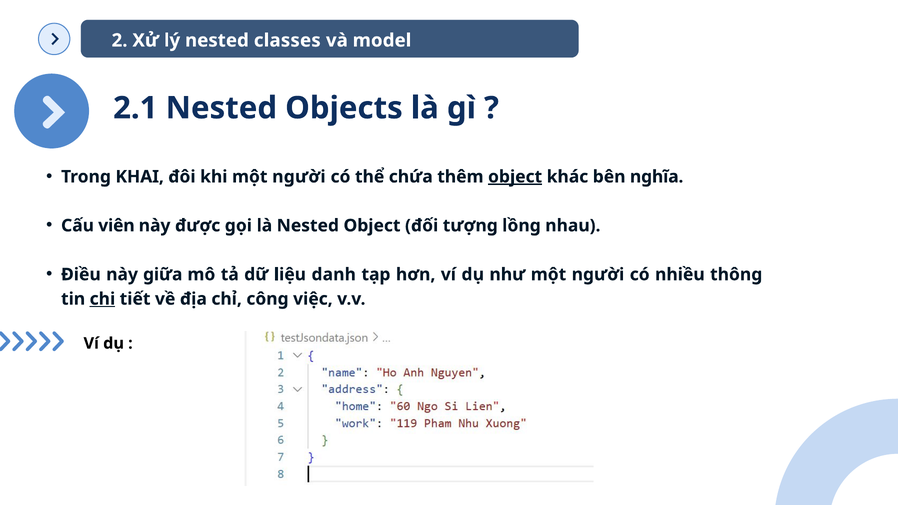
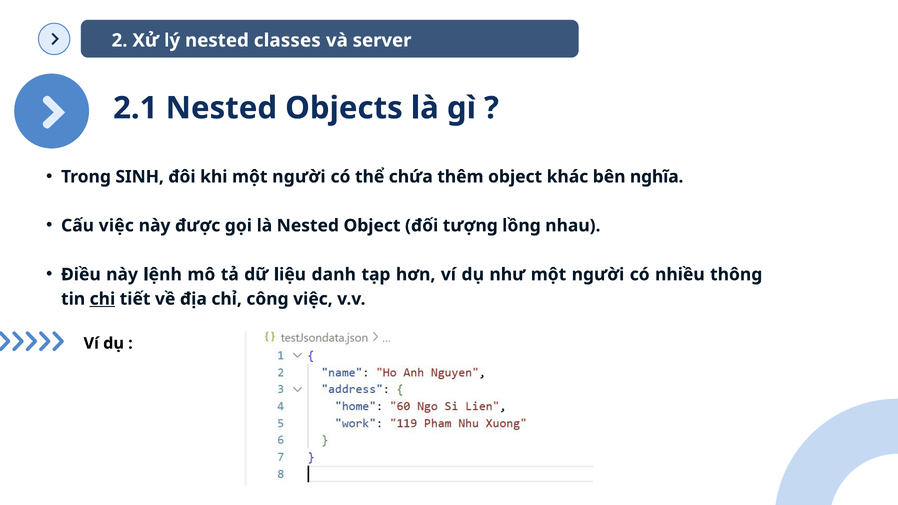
model: model -> server (382, 40)
KHAI: KHAI -> SINH (140, 177)
object underline: present -> none (515, 177)
viên: viên -> việc (116, 226)
giữa: giữa -> lệnh (163, 275)
